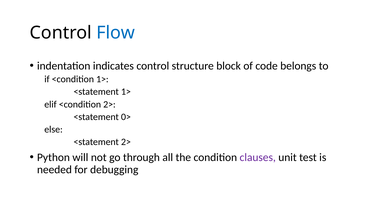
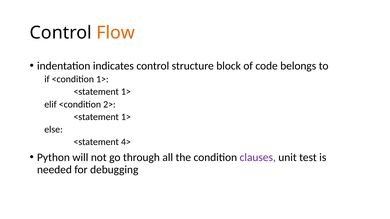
Flow colour: blue -> orange (116, 33)
0>: 0> -> 1> (126, 117)
<statement 2>: 2> -> 4> (126, 142)
